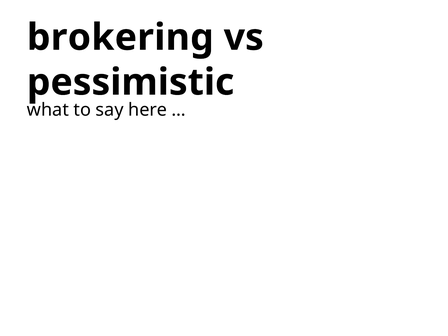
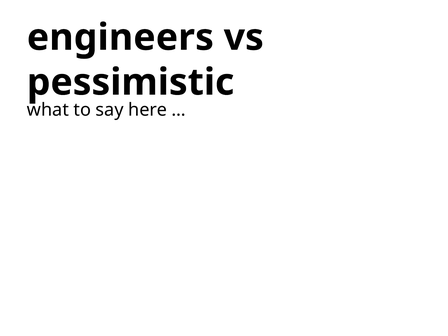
brokering: brokering -> engineers (120, 38)
